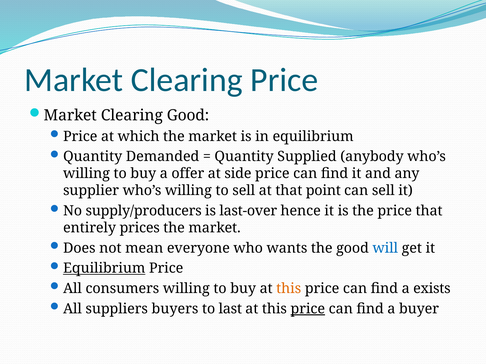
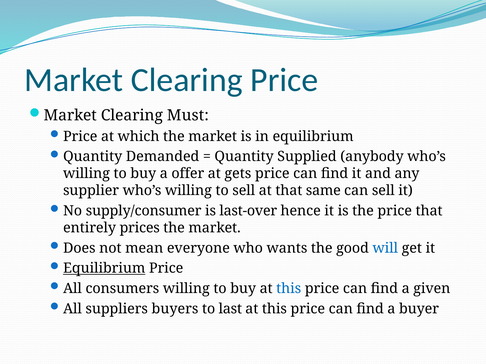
Clearing Good: Good -> Must (188, 116)
side: side -> gets (238, 174)
point: point -> same (323, 191)
supply/producers: supply/producers -> supply/consumer (144, 211)
this colour: orange -> blue (289, 289)
exists: exists -> given (432, 289)
price underline: present -> none (308, 309)
